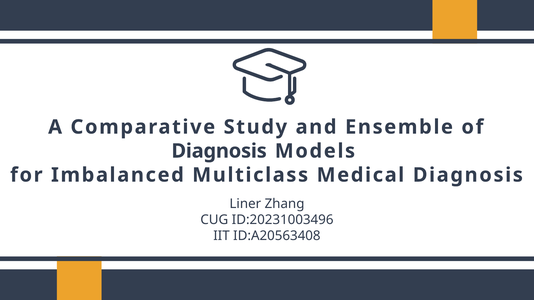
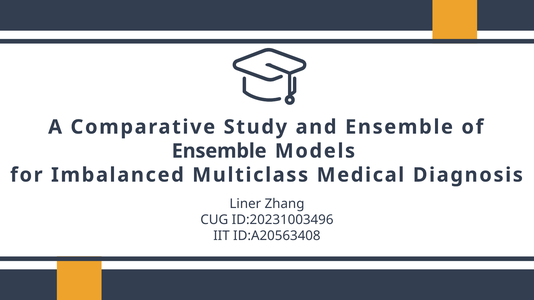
Diagnosis: Diagnosis -> Ensemble (219, 151)
